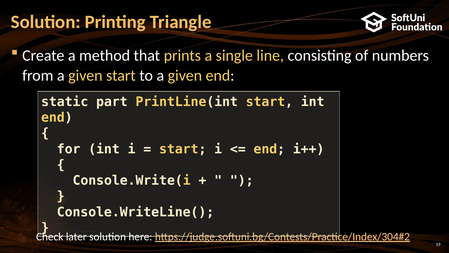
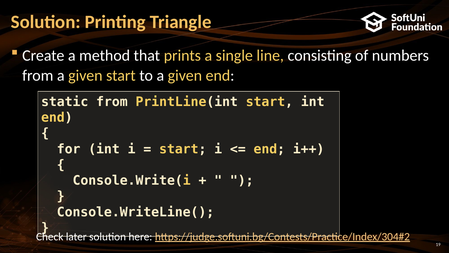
static part: part -> from (112, 102)
